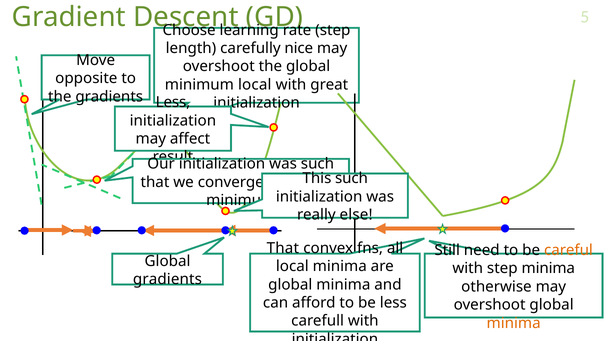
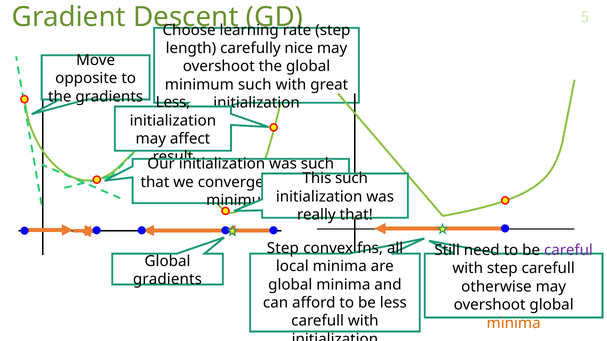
minimum local: local -> such (255, 85)
really else: else -> that (356, 215)
That: That -> Step (283, 248)
careful colour: orange -> purple (568, 251)
step minima: minima -> carefull (548, 269)
